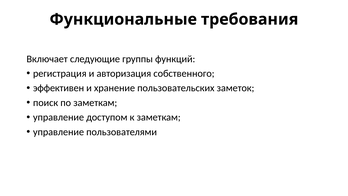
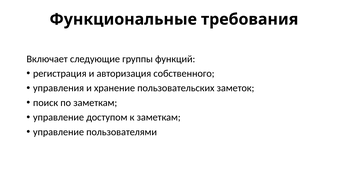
эффективен: эффективен -> управления (59, 88)
